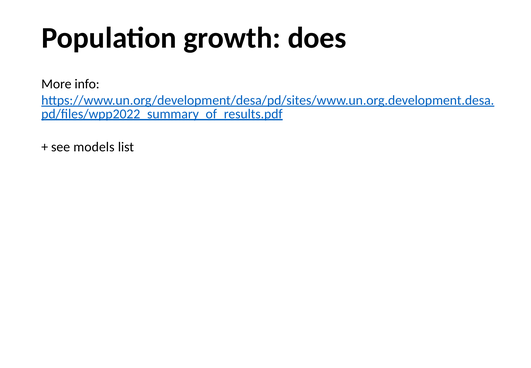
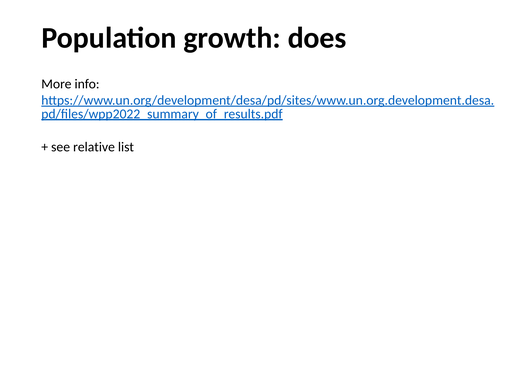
models: models -> relative (94, 147)
